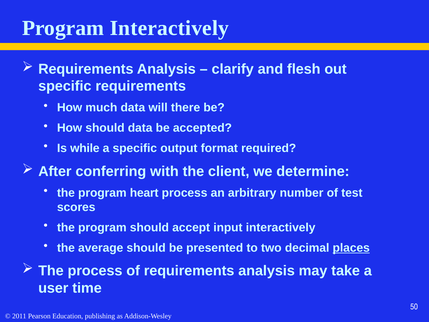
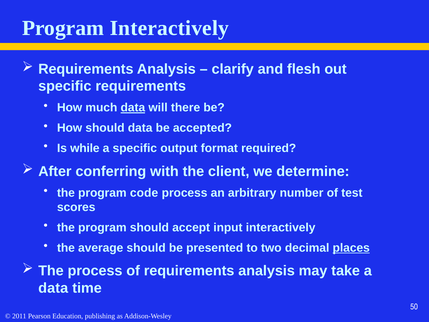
data underline: none -> present (133, 108)
heart: heart -> code (144, 193)
user: user -> data (53, 288)
